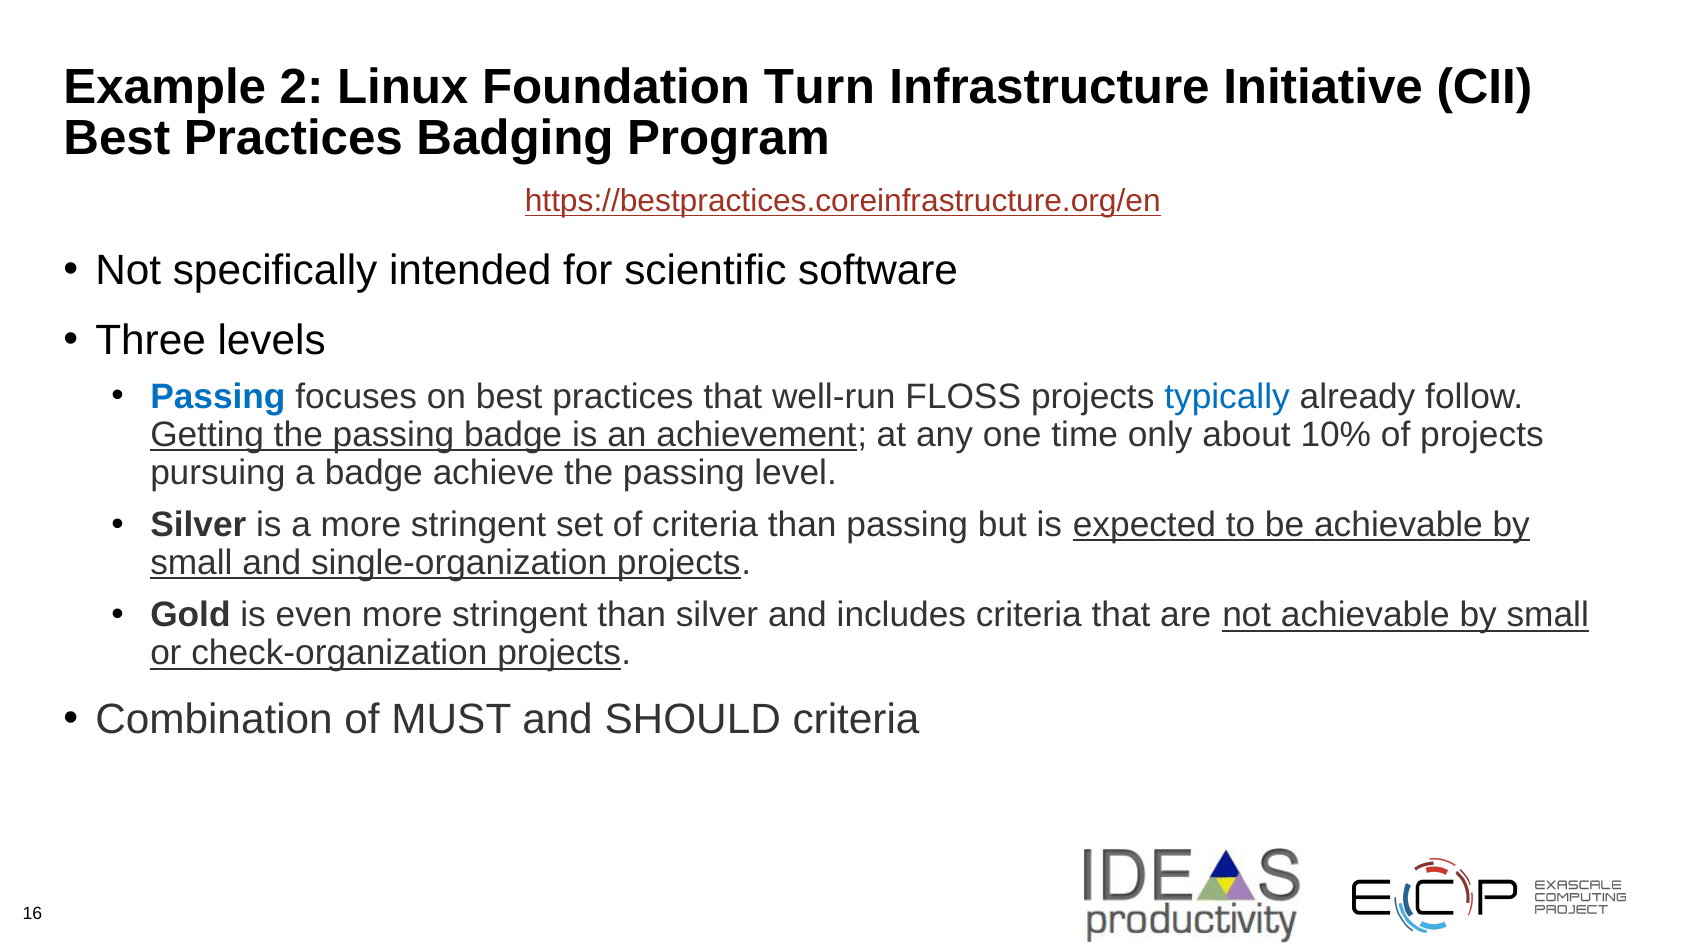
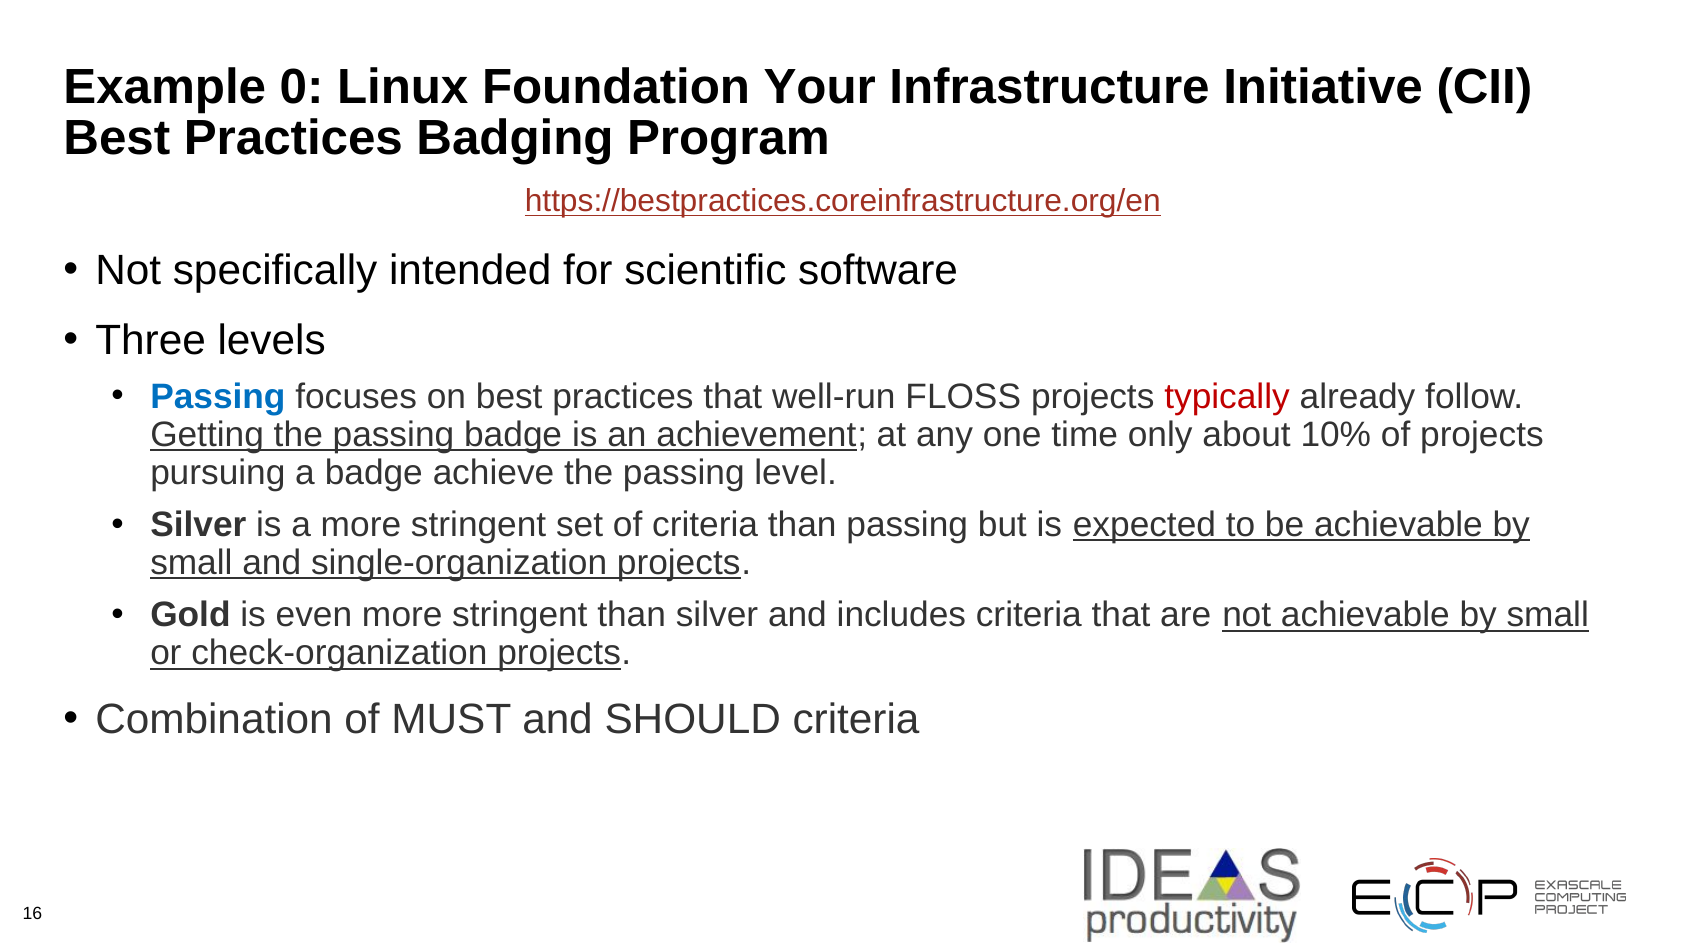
2: 2 -> 0 (302, 87)
Turn: Turn -> Your (820, 87)
typically colour: blue -> red (1227, 396)
